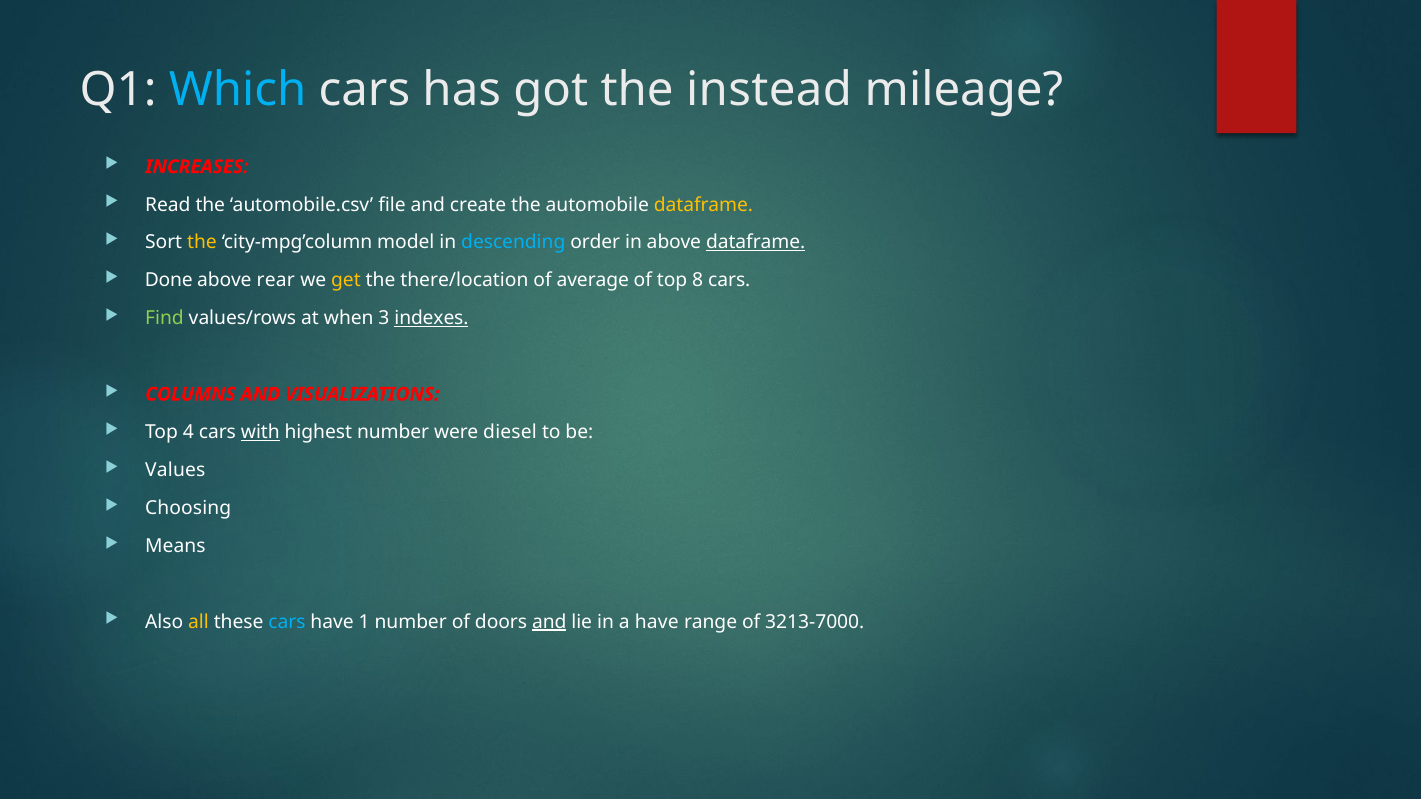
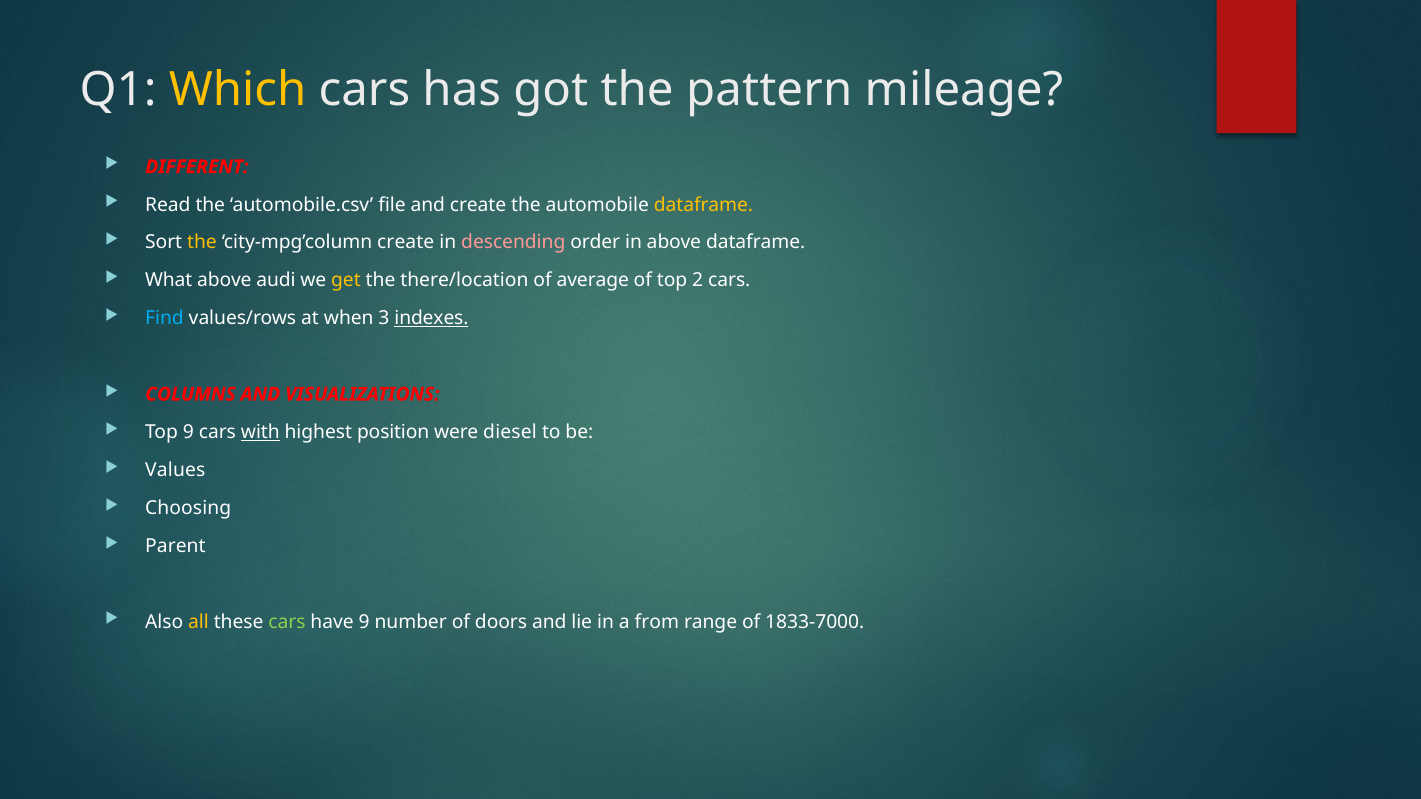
Which colour: light blue -> yellow (238, 90)
instead: instead -> pattern (769, 90)
INCREASES: INCREASES -> DIFFERENT (197, 167)
city-mpg’column model: model -> create (406, 243)
descending colour: light blue -> pink (513, 243)
dataframe underline: present -> none (756, 243)
Done: Done -> What (169, 281)
rear: rear -> audi (276, 281)
8: 8 -> 2 (698, 281)
Find colour: light green -> light blue (164, 319)
Top 4: 4 -> 9 (188, 432)
highest number: number -> position (393, 432)
Means: Means -> Parent (175, 546)
cars colour: light blue -> light green (287, 622)
have 1: 1 -> 9 (364, 622)
and underline: present -> none (549, 622)
a have: have -> from (657, 622)
3213-7000: 3213-7000 -> 1833-7000 (815, 622)
